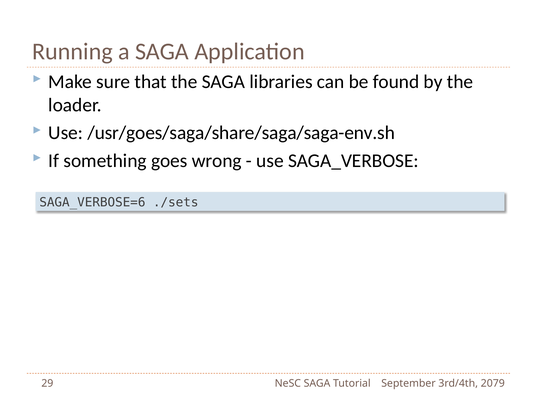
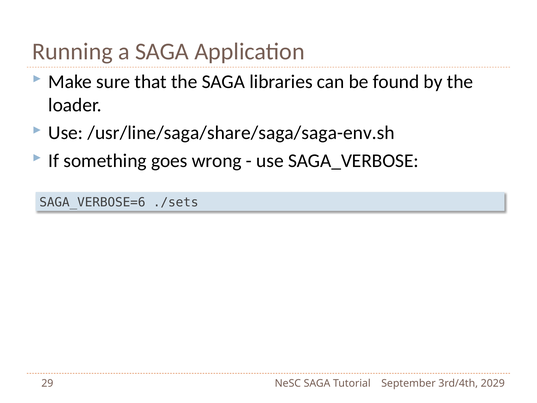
/usr/goes/saga/share/saga/saga-env.sh: /usr/goes/saga/share/saga/saga-env.sh -> /usr/line/saga/share/saga/saga-env.sh (241, 133)
2079: 2079 -> 2029 (493, 383)
